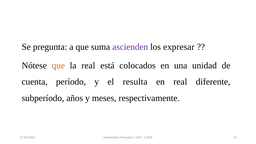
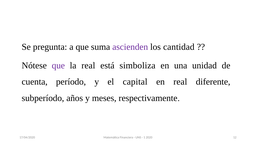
expresar: expresar -> cantidad (179, 47)
que colour: orange -> purple (58, 65)
colocados: colocados -> simboliza (137, 65)
resulta: resulta -> capital (135, 82)
